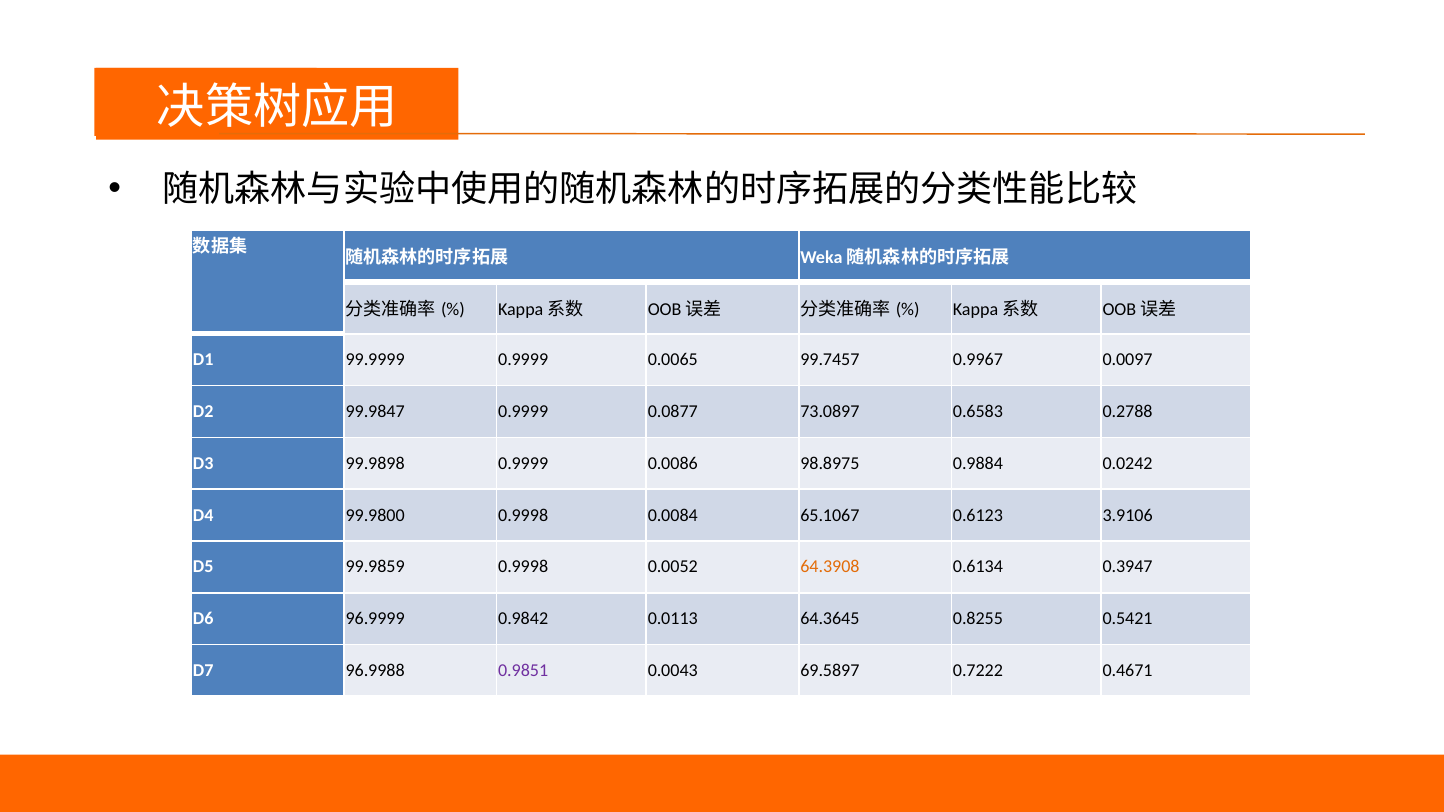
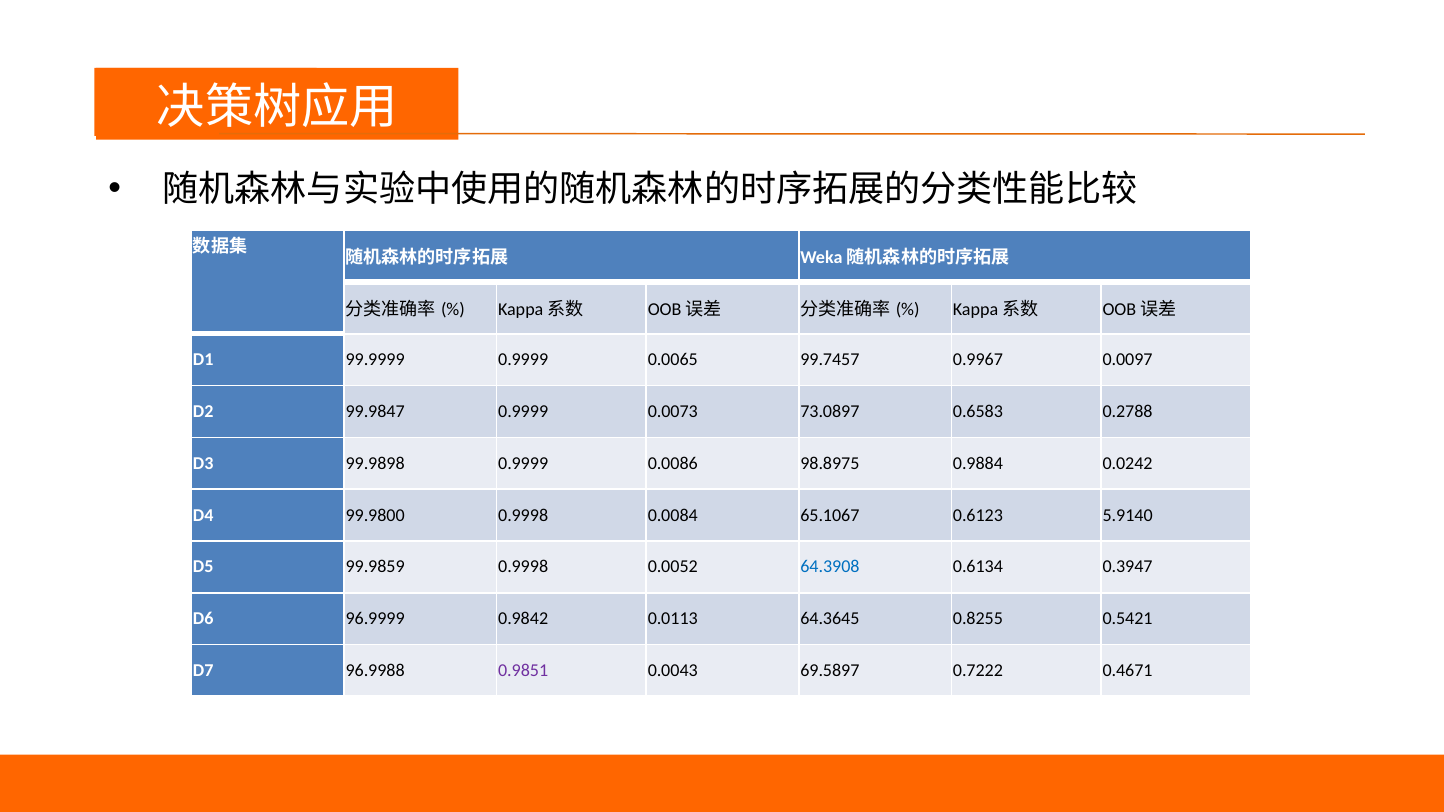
0.0877: 0.0877 -> 0.0073 (673, 412)
3.9106: 3.9106 -> 5.9140 (1128, 515)
64.3908 colour: orange -> blue (830, 567)
